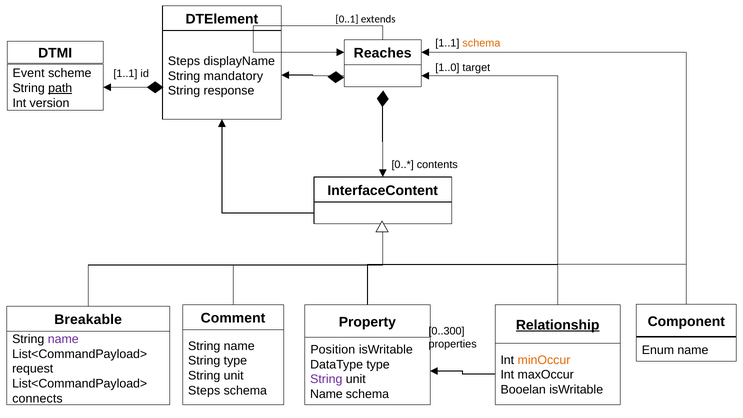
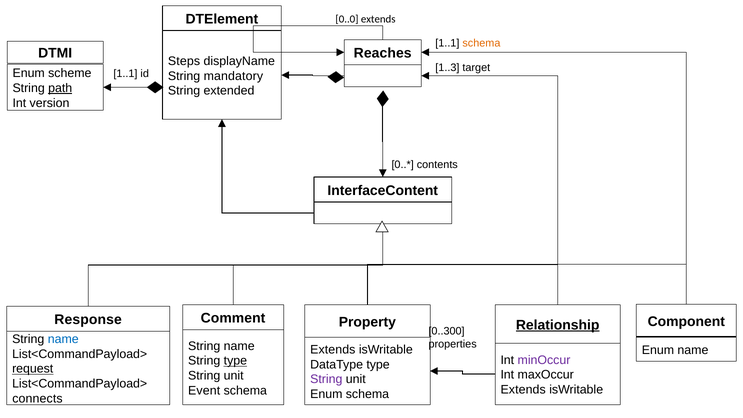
0..1: 0..1 -> 0..0 (347, 19)
1..0: 1..0 -> 1..3 (447, 68)
Event: Event -> Enum (29, 73)
response: response -> extended (229, 91)
Breakable: Breakable -> Response (88, 320)
name colour: purple -> blue (63, 339)
Position: Position -> Extends (333, 350)
minOccur colour: orange -> purple (544, 360)
type underline: none -> present (235, 361)
request underline: none -> present (33, 369)
Booelan: Booelan -> Extends (523, 390)
Steps: Steps -> Event (204, 391)
Name: Name -> Enum (326, 394)
